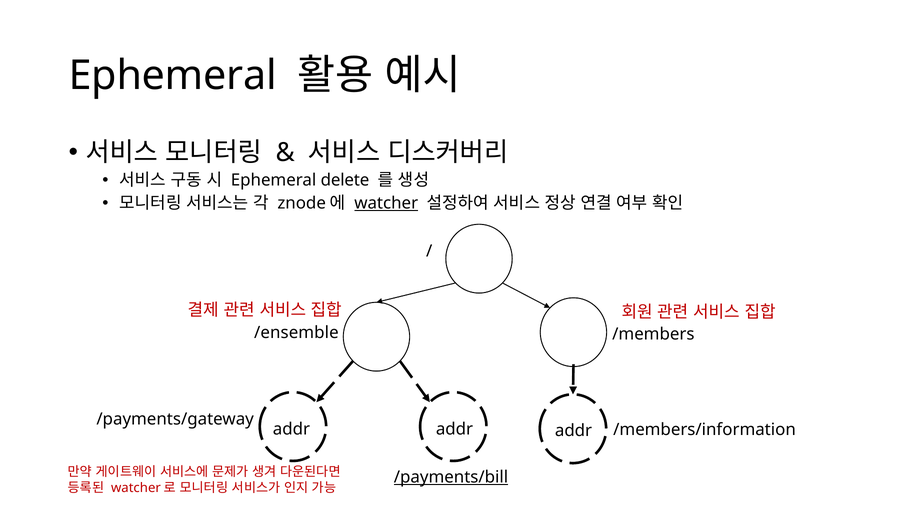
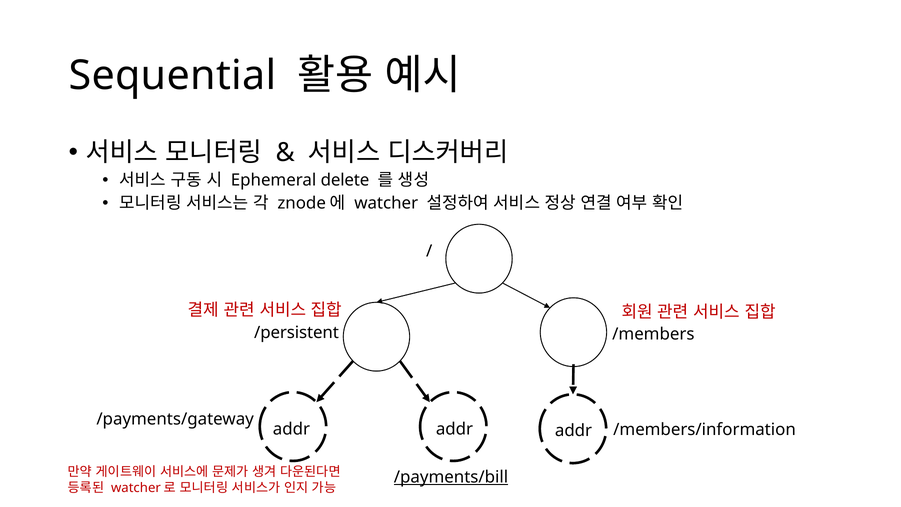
Ephemeral: Ephemeral -> Sequential (172, 76)
watcher underline: present -> none (386, 203)
/ensemble: /ensemble -> /persistent (296, 332)
